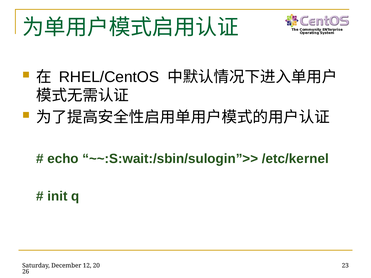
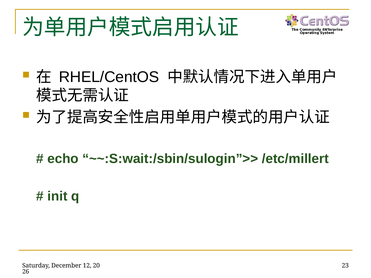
/etc/kernel: /etc/kernel -> /etc/millert (295, 159)
